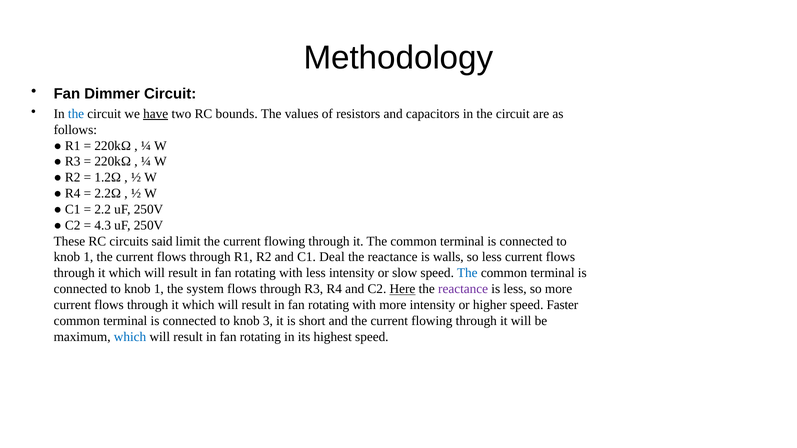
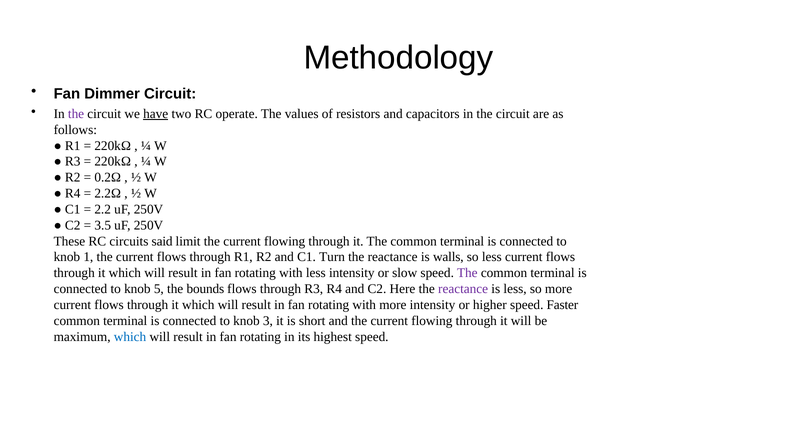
the colour: blue -> purple (76, 114)
bounds: bounds -> operate (237, 114)
1.2Ω: 1.2Ω -> 0.2Ω (108, 178)
4.3: 4.3 -> 3.5 (103, 225)
Deal: Deal -> Turn (332, 257)
The colour: blue -> purple (467, 273)
1: 1 -> 5 (159, 289)
system: system -> bounds (205, 289)
Here underline: present -> none (402, 289)
